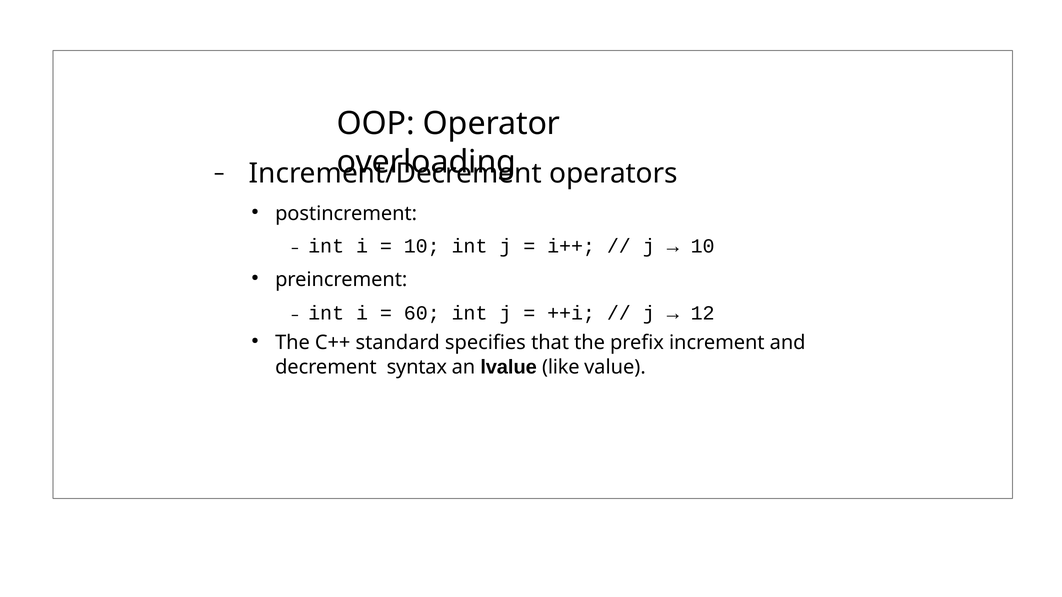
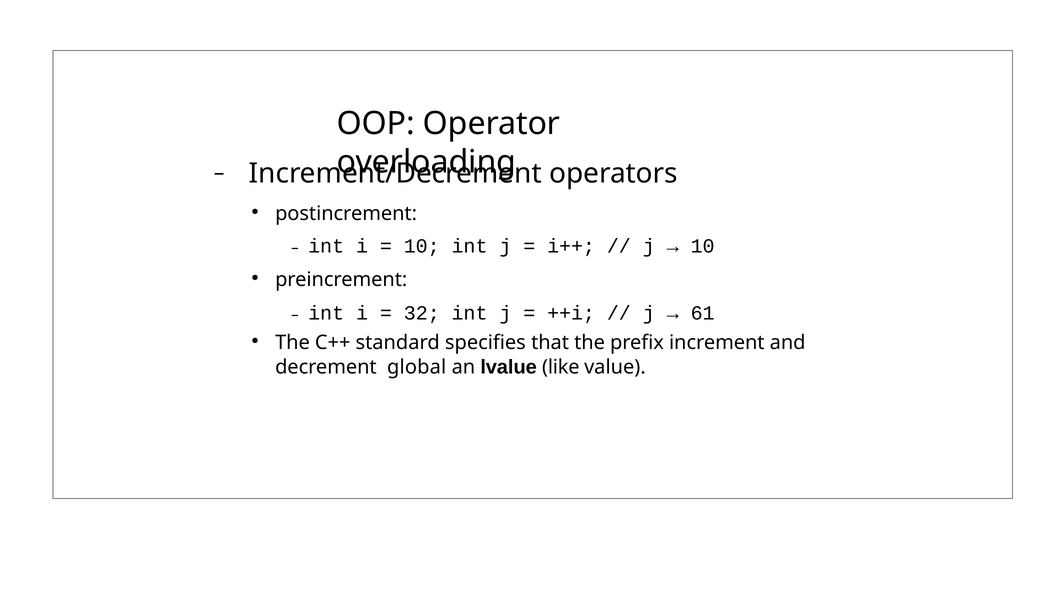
60: 60 -> 32 (422, 313)
12: 12 -> 61 (703, 313)
syntax: syntax -> global (417, 367)
